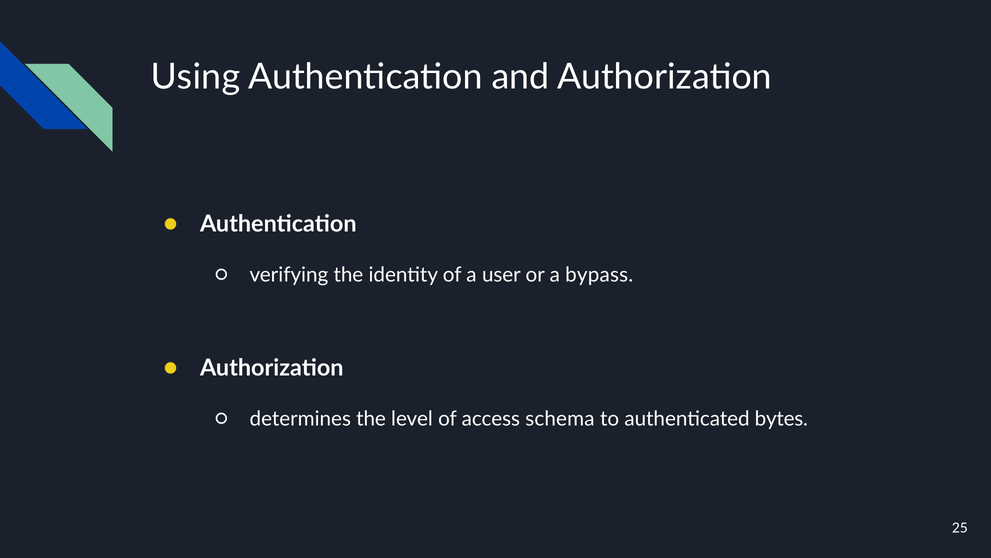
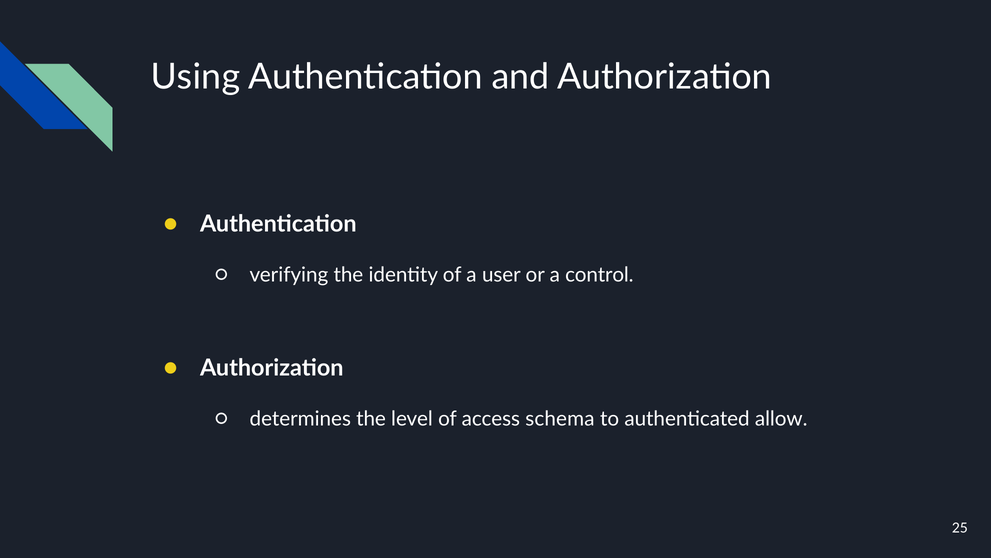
bypass: bypass -> control (599, 275)
bytes: bytes -> allow (781, 418)
